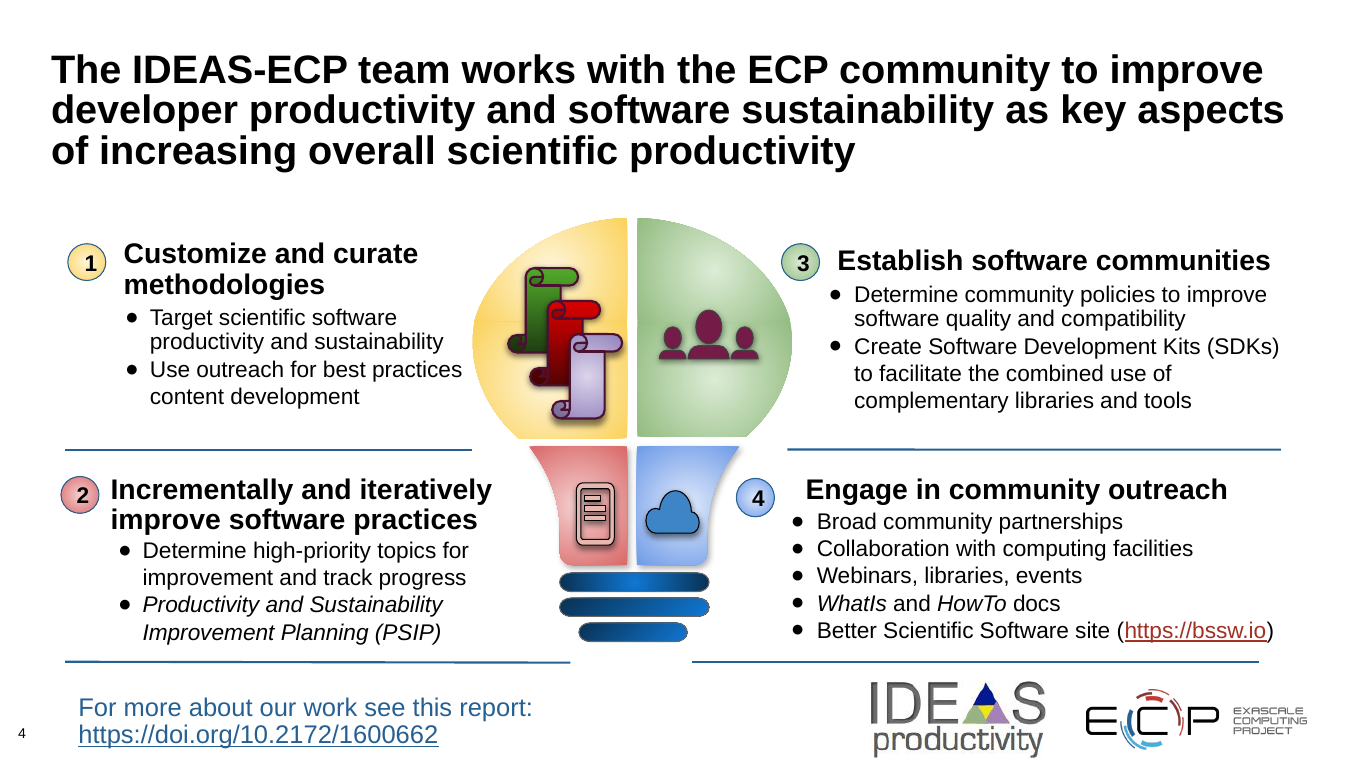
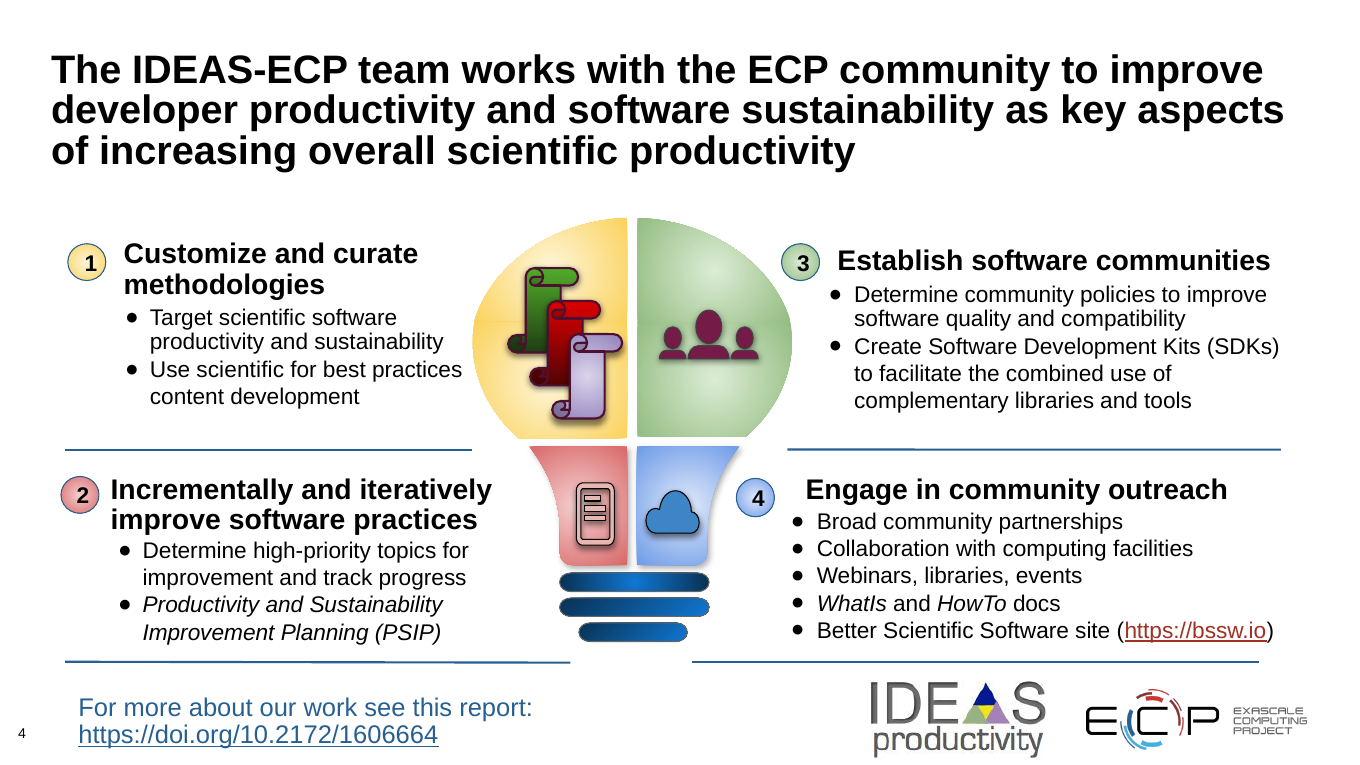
Use outreach: outreach -> scientific (240, 370)
https://doi.org/10.2172/1600662: https://doi.org/10.2172/1600662 -> https://doi.org/10.2172/1606664 (258, 735)
